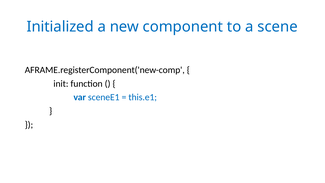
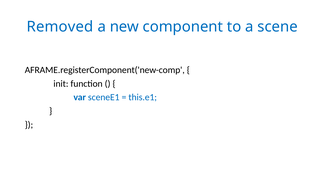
Initialized: Initialized -> Removed (60, 27)
